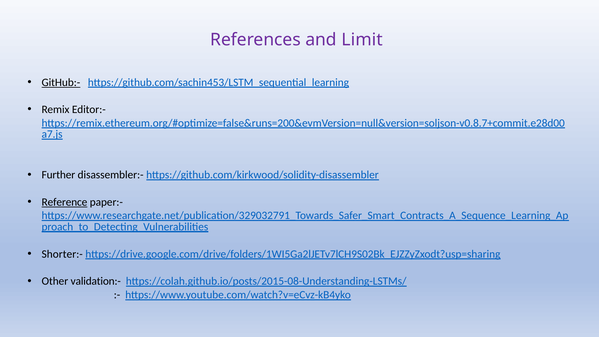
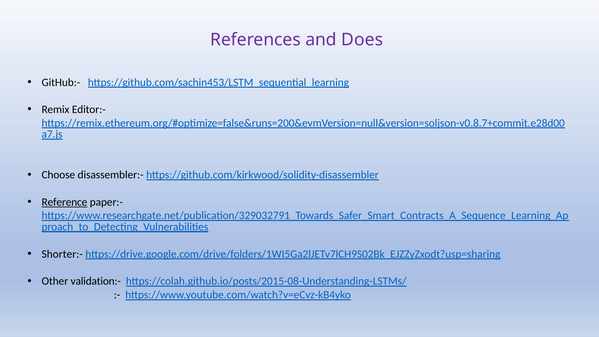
Limit: Limit -> Does (362, 40)
GitHub:- underline: present -> none (61, 82)
Further: Further -> Choose (58, 175)
